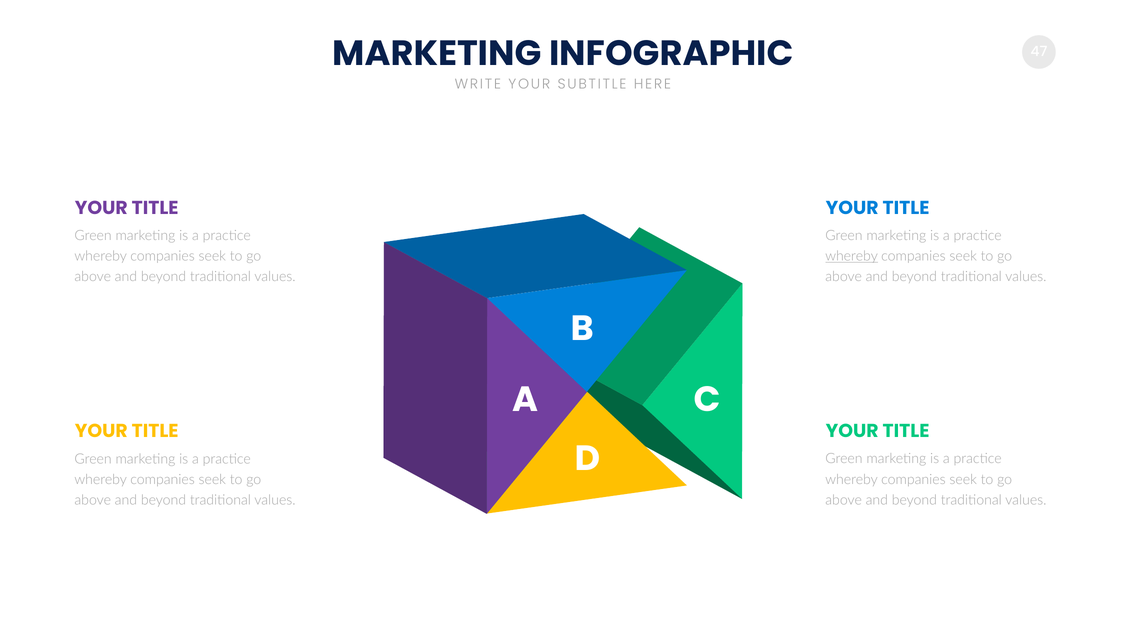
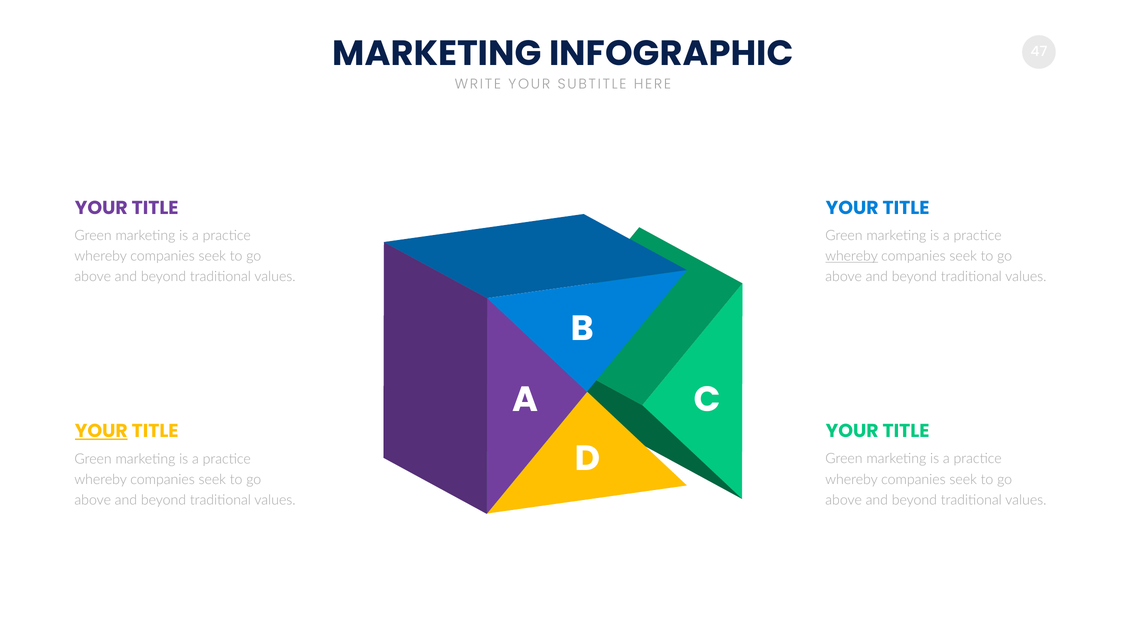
YOUR underline: none -> present (101, 432)
